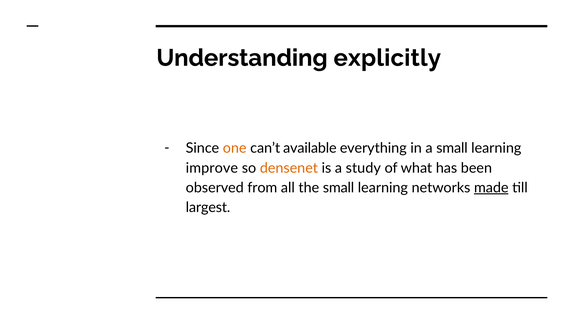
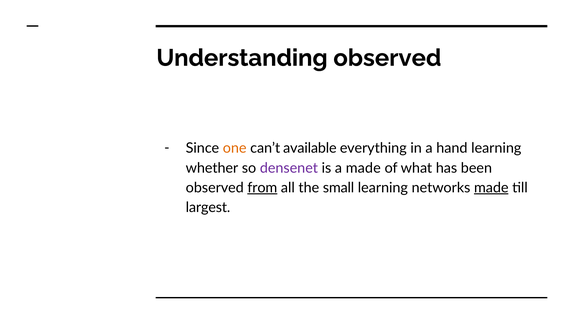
Understanding explicitly: explicitly -> observed (387, 58)
a small: small -> hand (452, 148)
improve: improve -> whether (212, 168)
densenet colour: orange -> purple (289, 168)
a study: study -> made (363, 168)
from underline: none -> present (262, 188)
